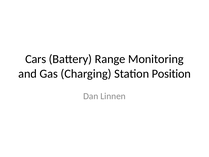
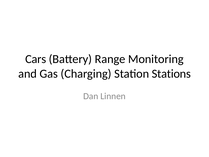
Position: Position -> Stations (171, 74)
